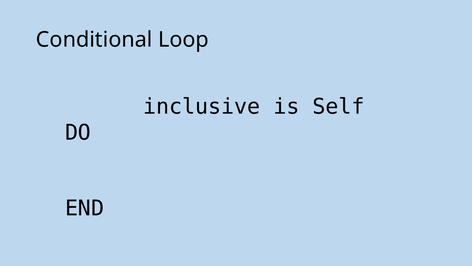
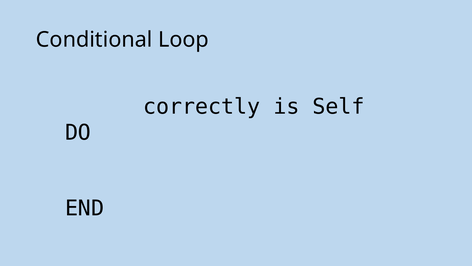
inclusive: inclusive -> correctly (202, 107)
